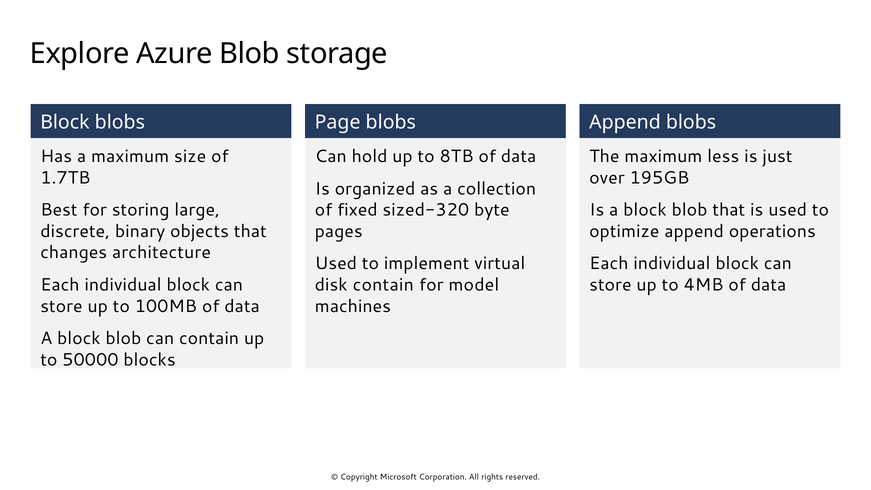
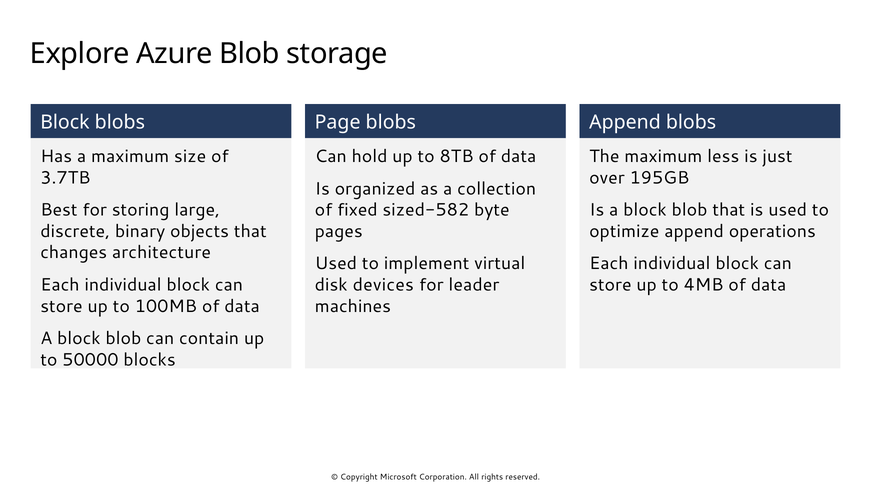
1.7TB: 1.7TB -> 3.7TB (65, 178)
sized-320: sized-320 -> sized-582 (426, 210)
disk contain: contain -> devices (383, 285)
model: model -> leader (474, 285)
